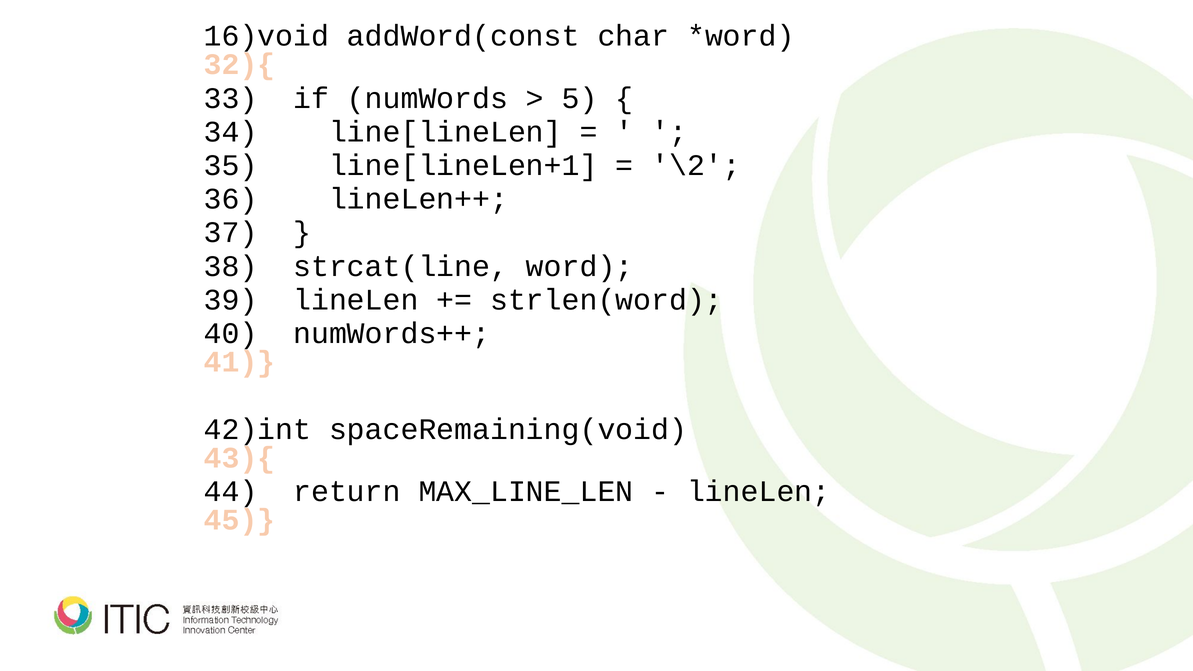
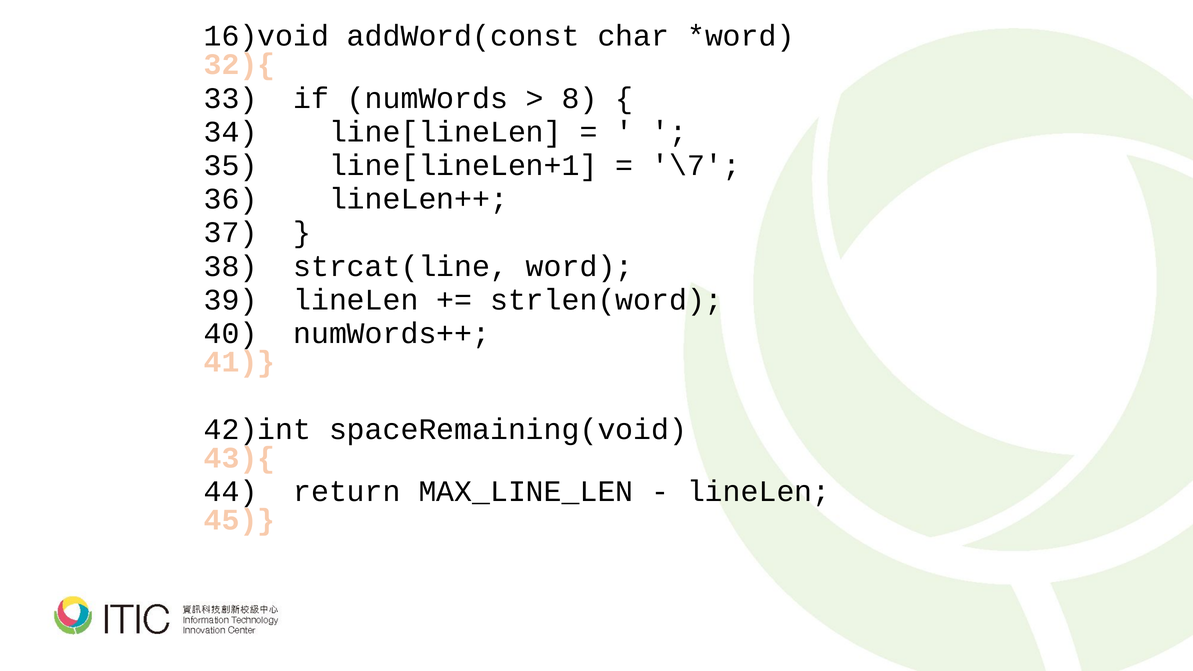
5: 5 -> 8 (580, 98)
\2: \2 -> \7 (696, 165)
